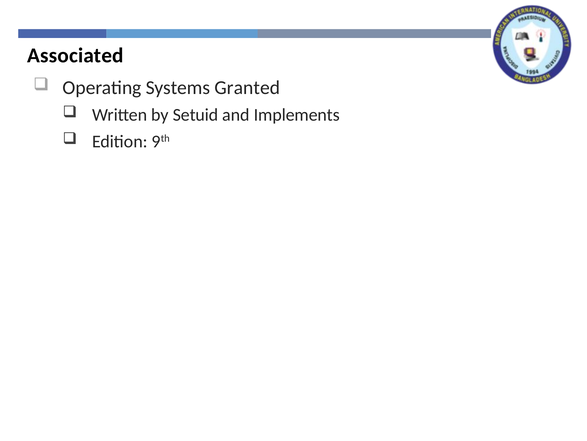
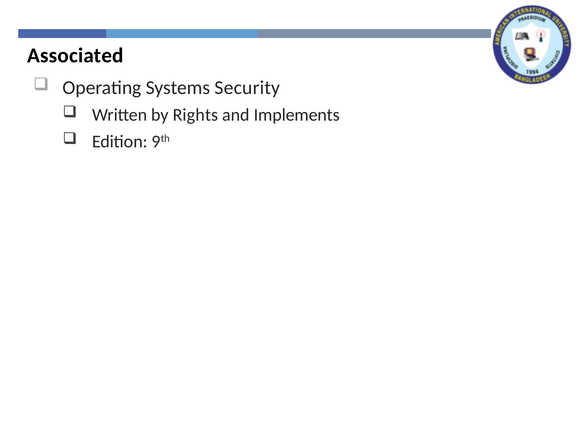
Granted: Granted -> Security (247, 88)
Setuid: Setuid -> Rights (195, 115)
